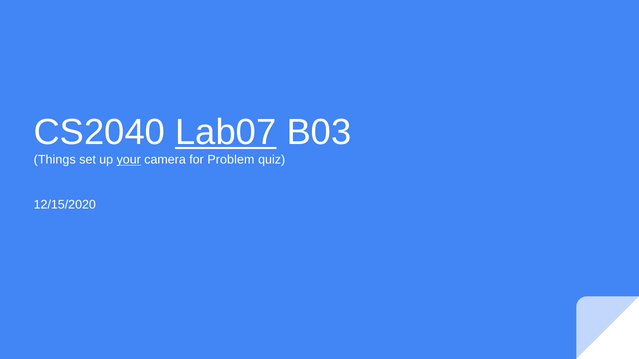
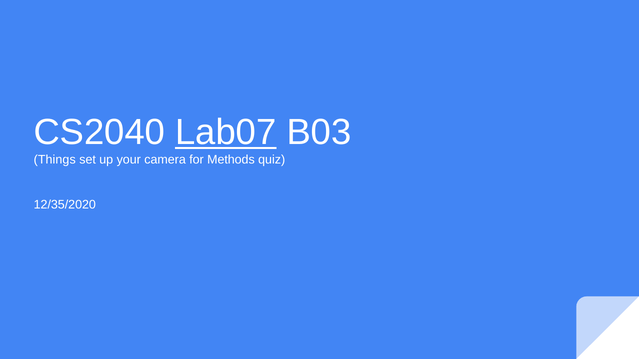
your underline: present -> none (129, 160)
Problem: Problem -> Methods (231, 160)
12/15/2020: 12/15/2020 -> 12/35/2020 (65, 205)
